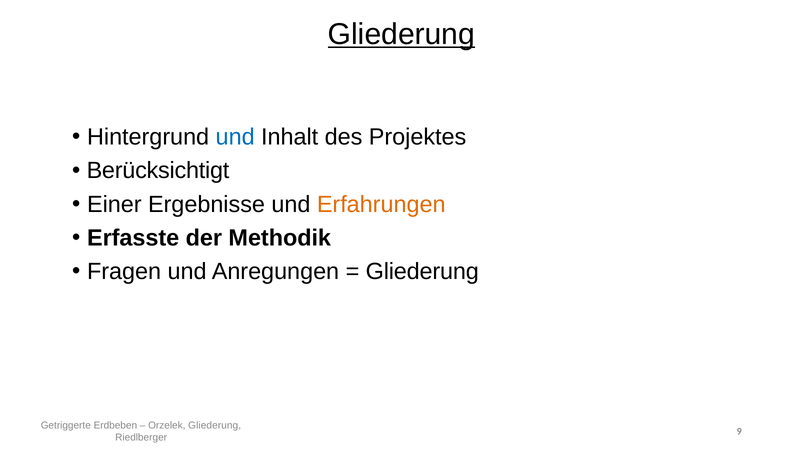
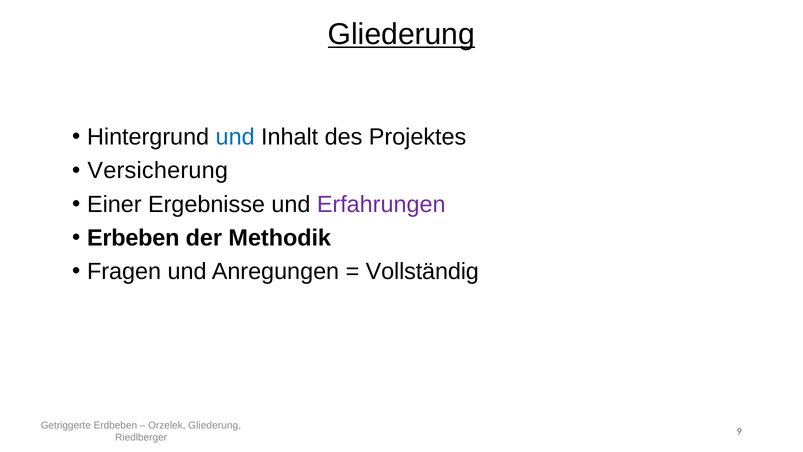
Berücksichtigt: Berücksichtigt -> Versicherung (158, 171)
Erfahrungen colour: orange -> purple (381, 204)
Erfasste: Erfasste -> Erbeben (133, 238)
Gliederung: Gliederung -> Vollständig (422, 271)
